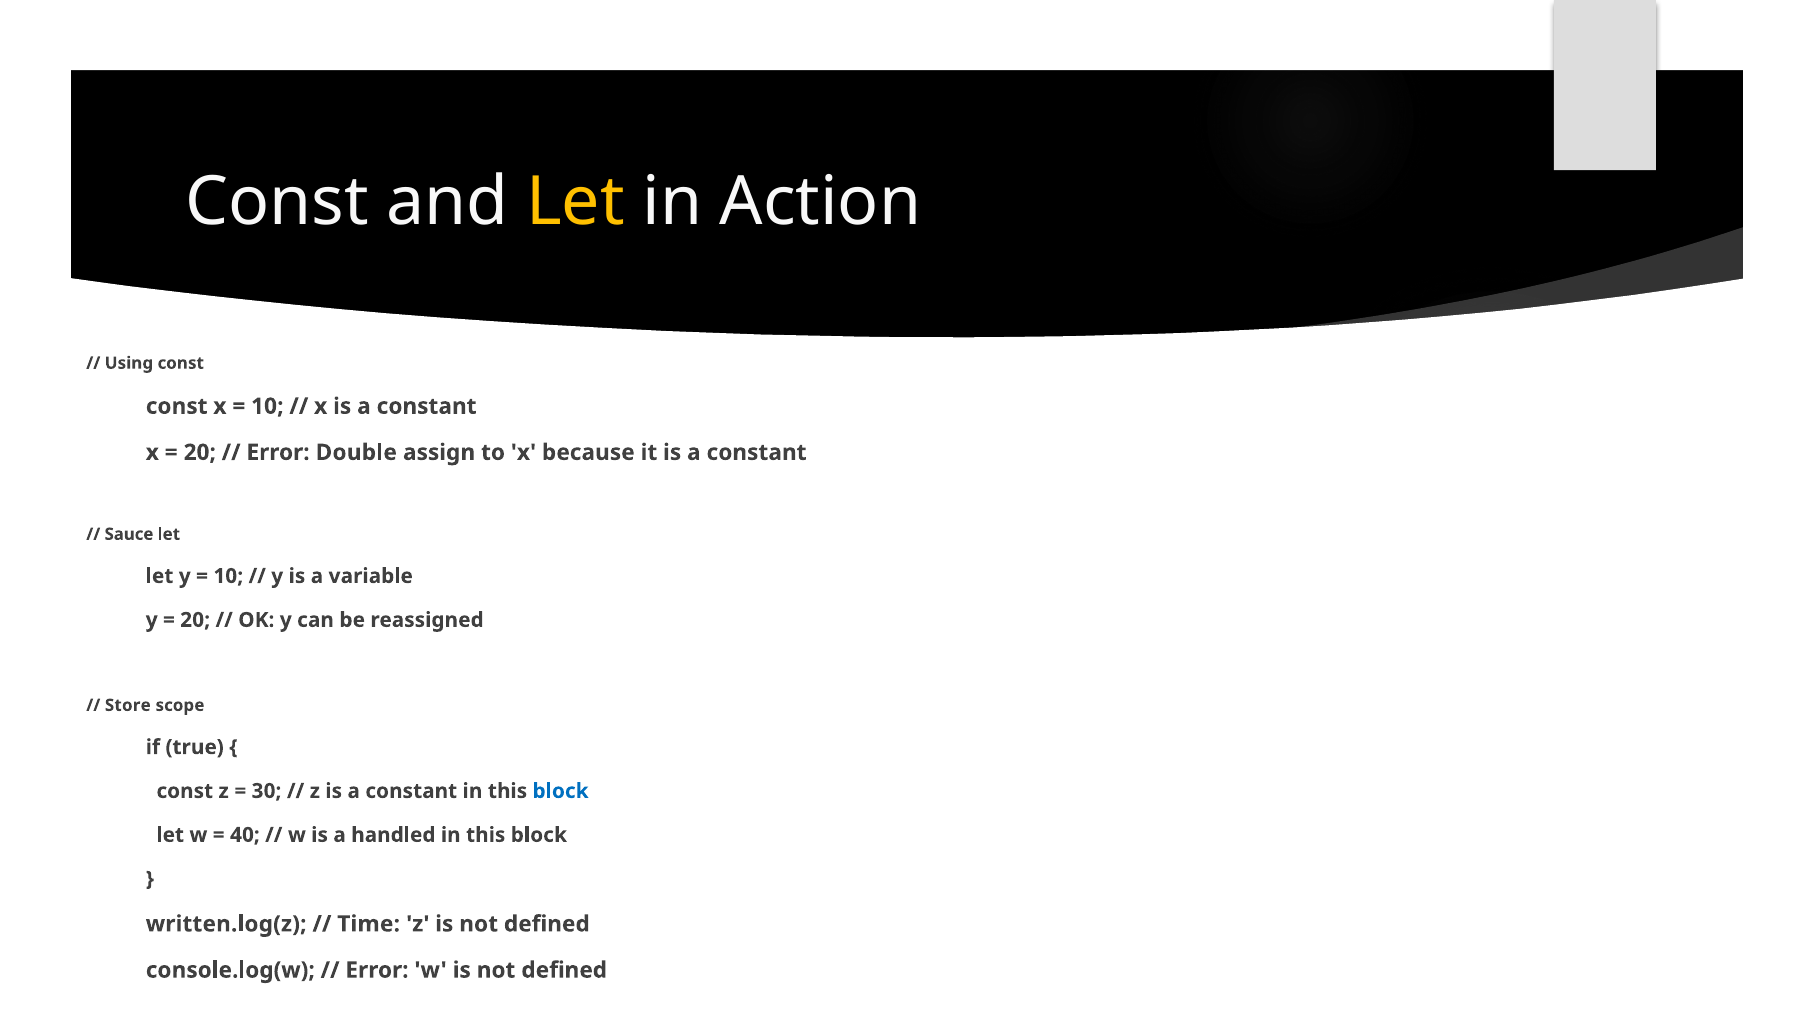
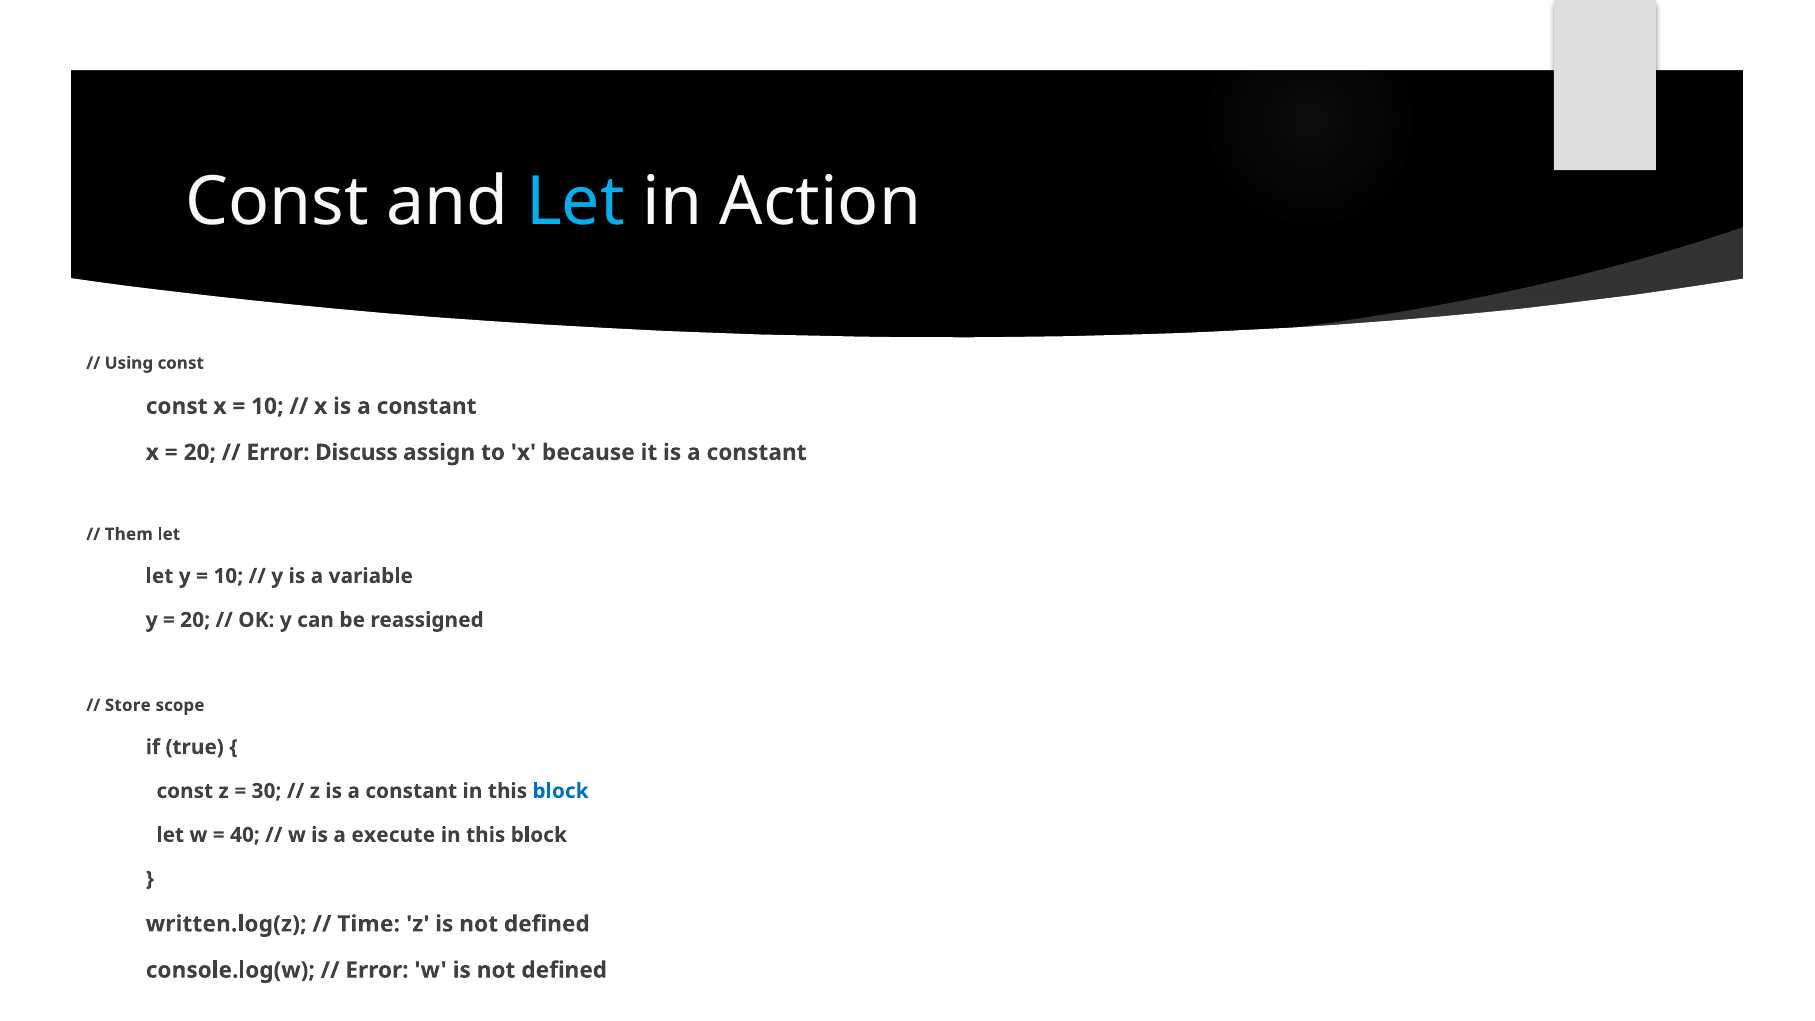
Let colour: yellow -> light blue (576, 202)
Double: Double -> Discuss (356, 452)
Sauce: Sauce -> Them (129, 534)
handled: handled -> execute (393, 835)
